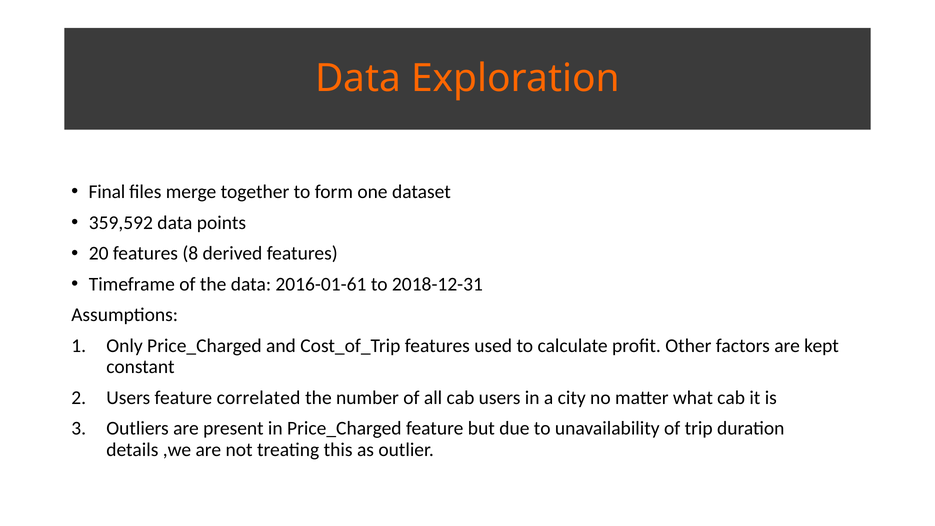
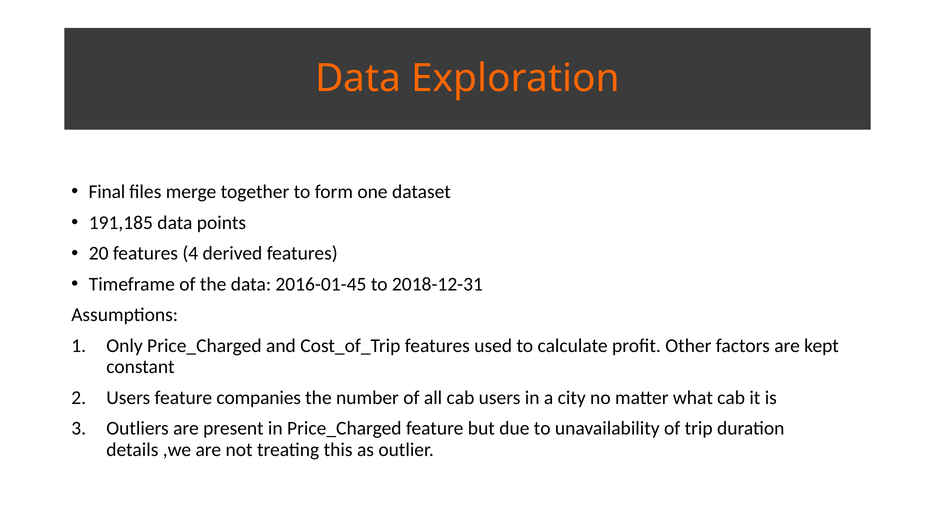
359,592: 359,592 -> 191,185 (121, 223)
8: 8 -> 4 (190, 253)
2016-01-61: 2016-01-61 -> 2016-01-45 (321, 284)
correlated: correlated -> companies (259, 398)
